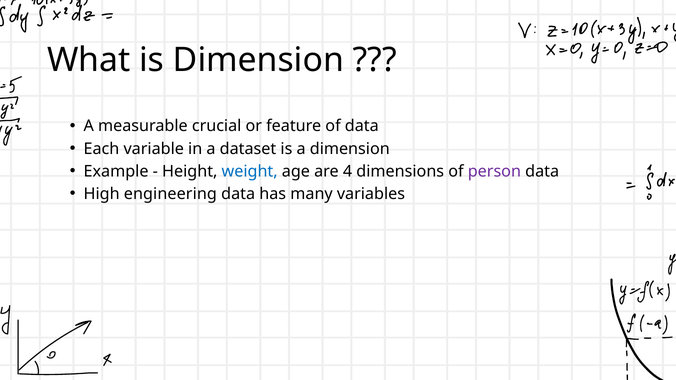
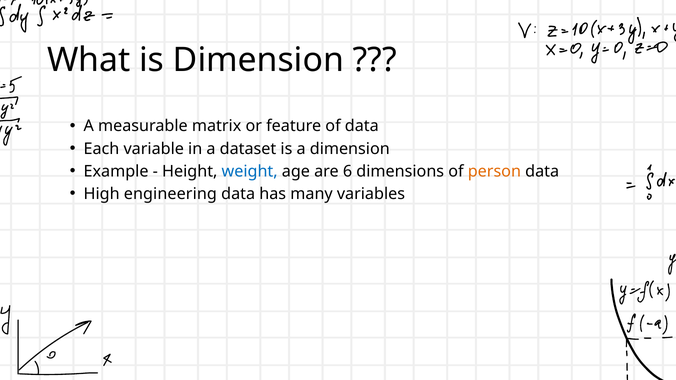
crucial: crucial -> matrix (217, 126)
4: 4 -> 6 (348, 171)
person colour: purple -> orange (494, 171)
